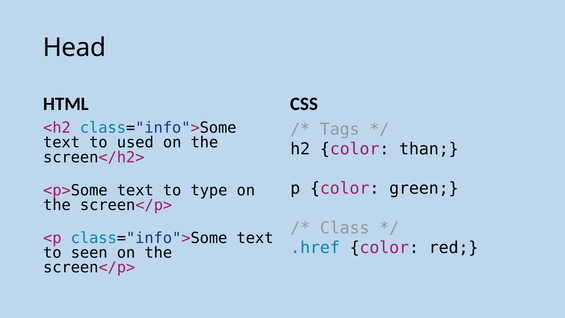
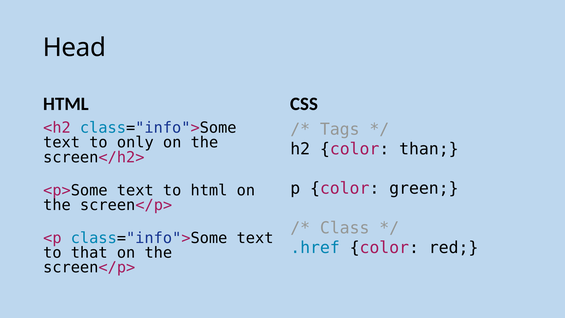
used: used -> only (135, 143)
to type: type -> html (209, 190)
seen: seen -> that (89, 253)
